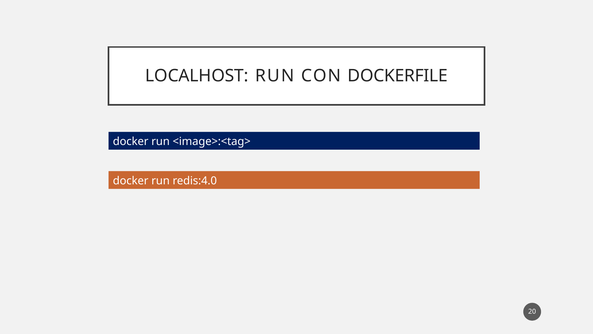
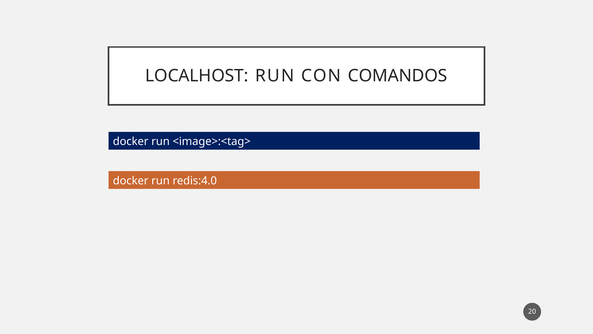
DOCKERFILE: DOCKERFILE -> COMANDOS (398, 76)
